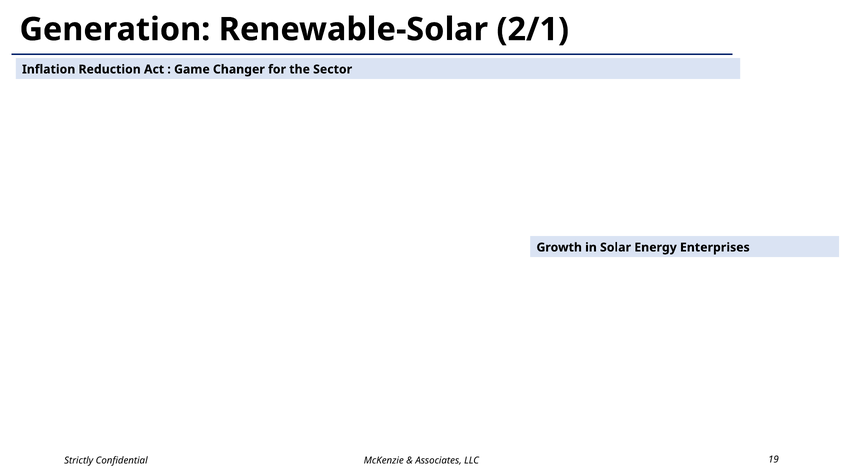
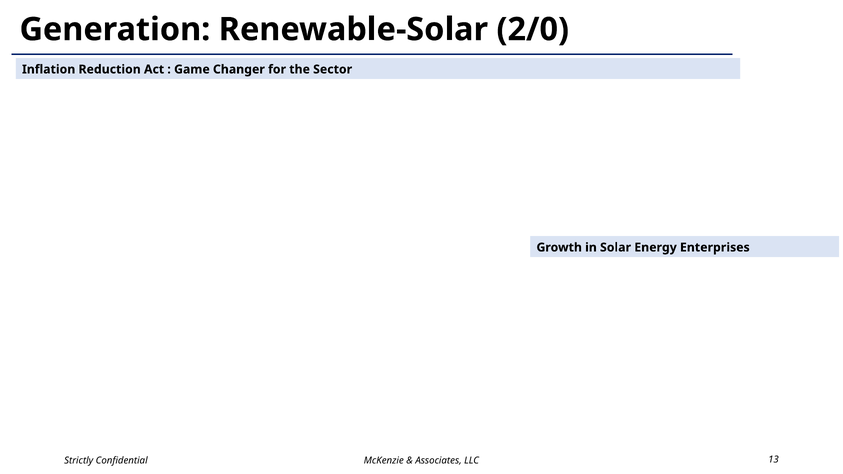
2/1: 2/1 -> 2/0 (533, 29)
19: 19 -> 13 (773, 460)
